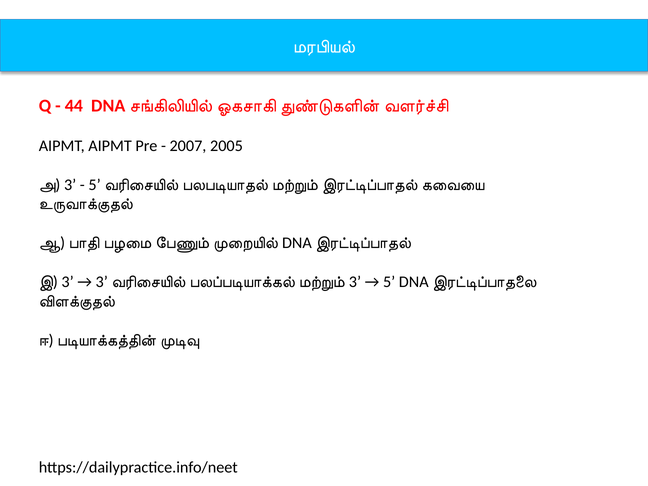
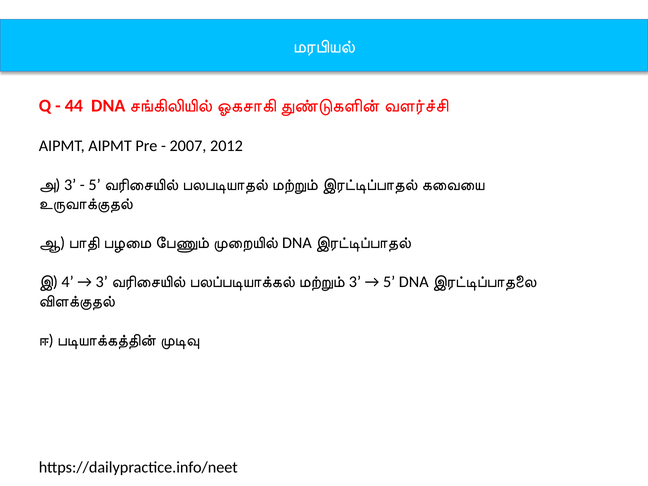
2005: 2005 -> 2012 (226, 146)
3: 3 -> 4 (68, 282)
